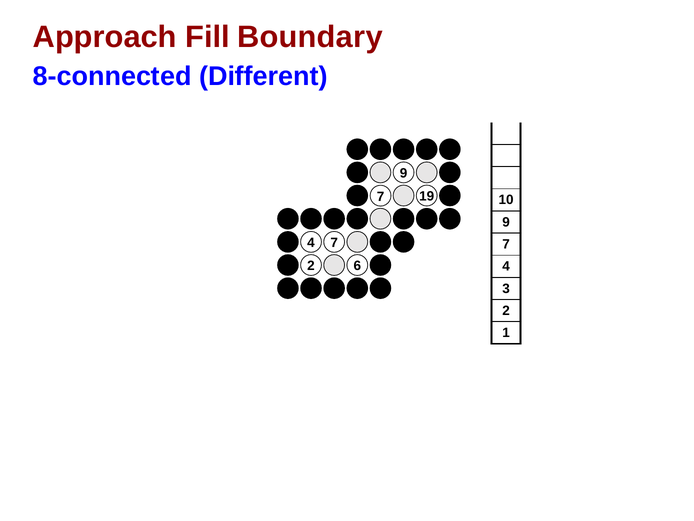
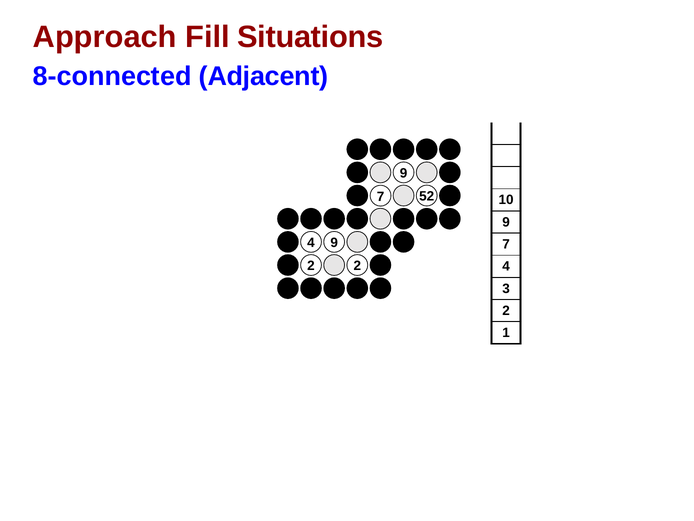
Boundary: Boundary -> Situations (310, 37)
Different: Different -> Adjacent (264, 76)
19: 19 -> 52 (427, 196)
4 7: 7 -> 9 (334, 243)
2 6: 6 -> 2 (357, 266)
